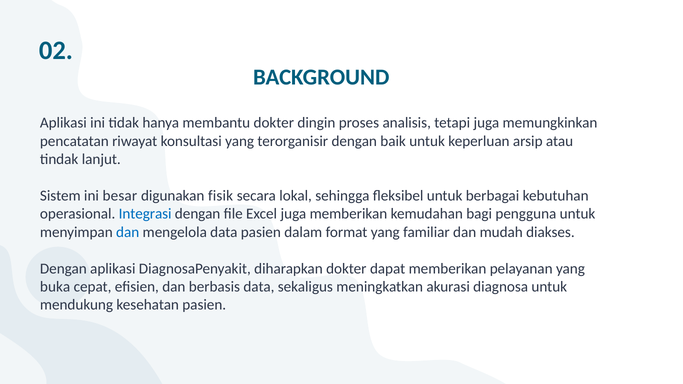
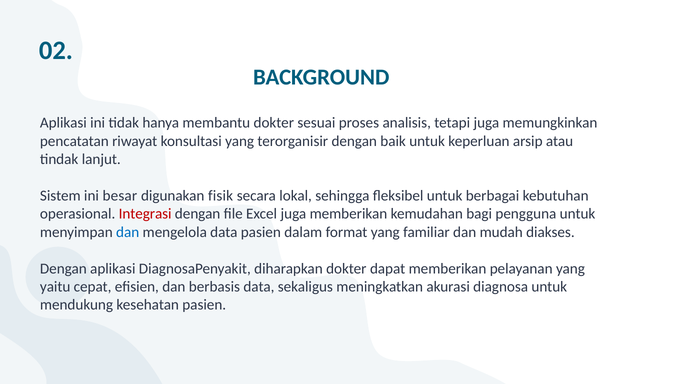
dingin: dingin -> sesuai (316, 123)
Integrasi colour: blue -> red (145, 214)
buka: buka -> yaitu (55, 287)
